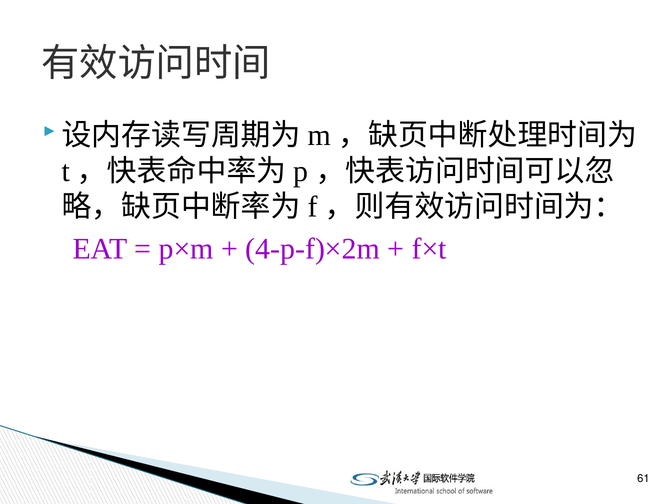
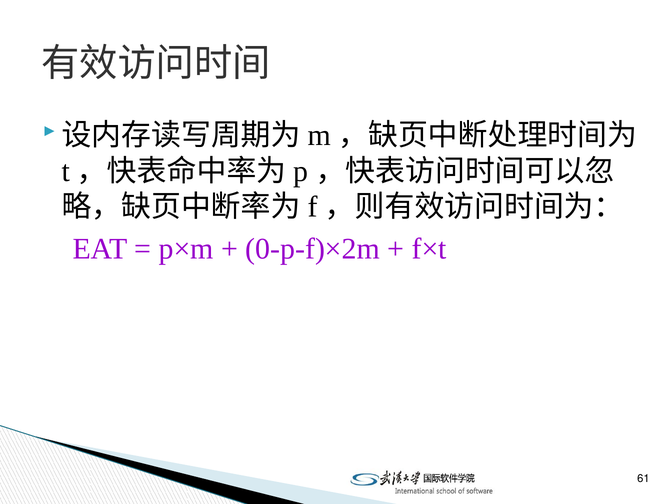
4-p-f)×2m: 4-p-f)×2m -> 0-p-f)×2m (313, 249)
